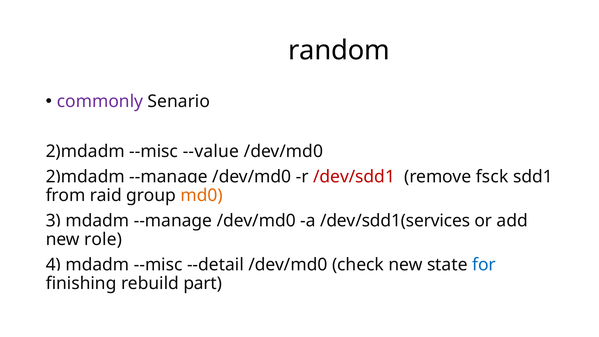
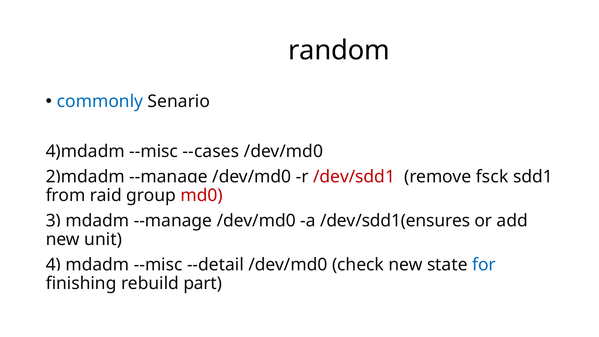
commonly colour: purple -> blue (100, 101)
2)mdadm: 2)mdadm -> 4)mdadm (85, 152)
--value: --value -> --cases (211, 152)
md0 colour: orange -> red (202, 195)
/dev/sdd1(services: /dev/sdd1(services -> /dev/sdd1(ensures (395, 221)
role: role -> unit (103, 239)
